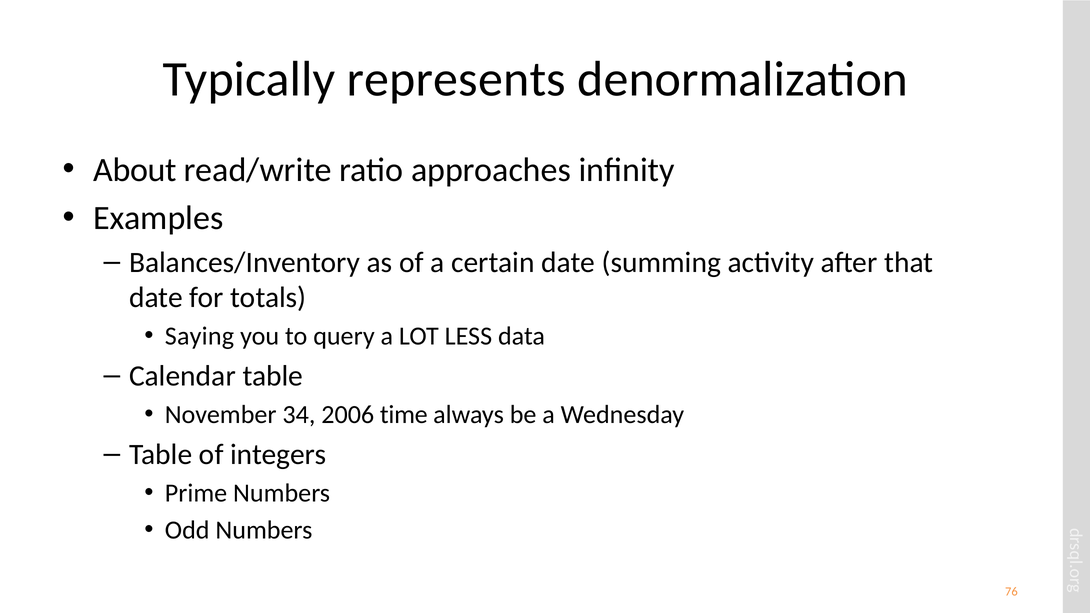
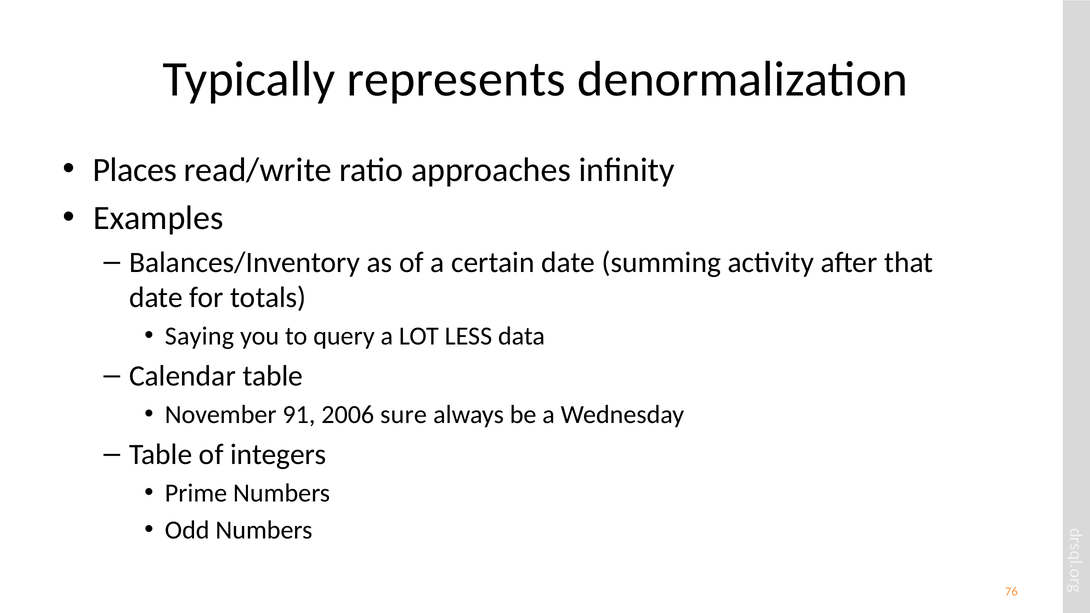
About: About -> Places (135, 170)
34: 34 -> 91 (299, 415)
time: time -> sure (404, 415)
